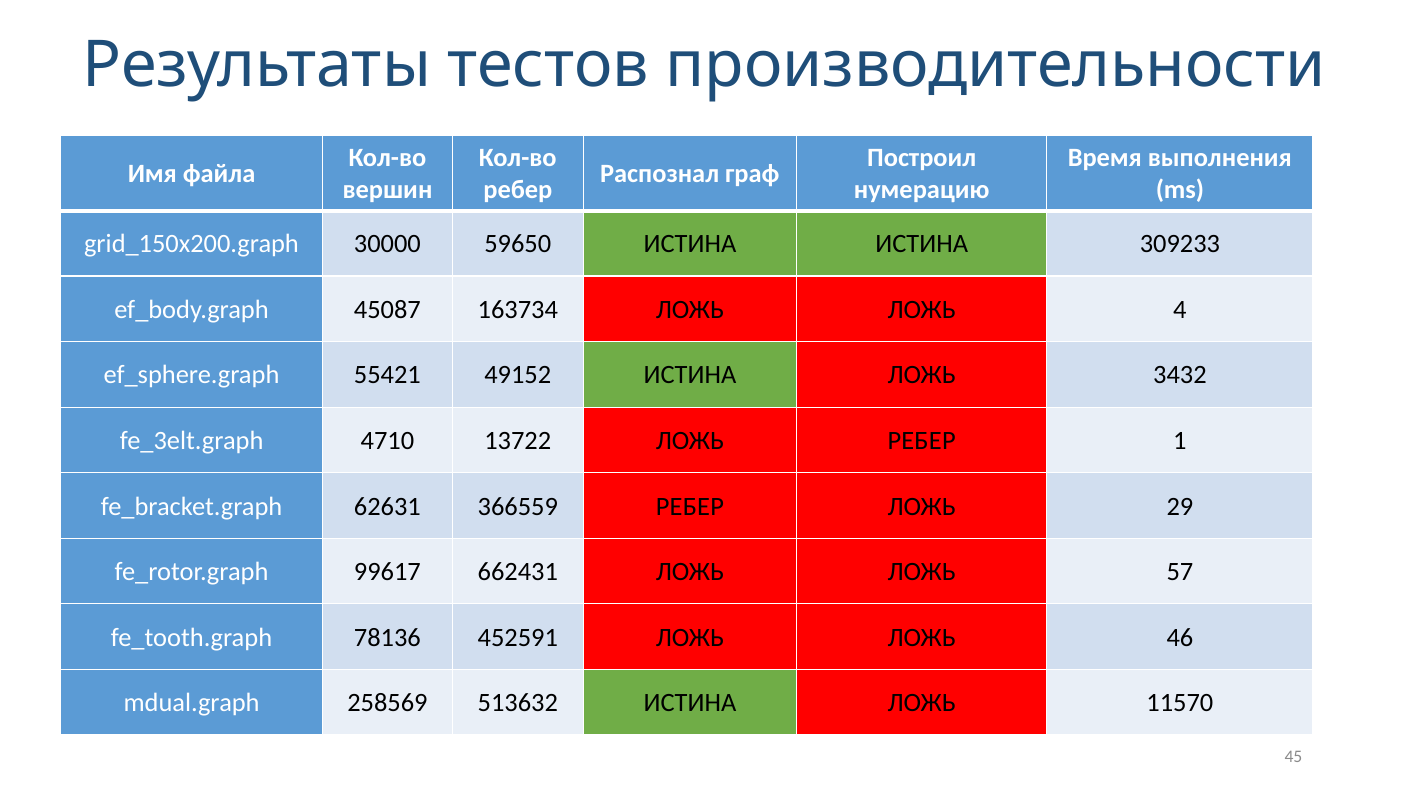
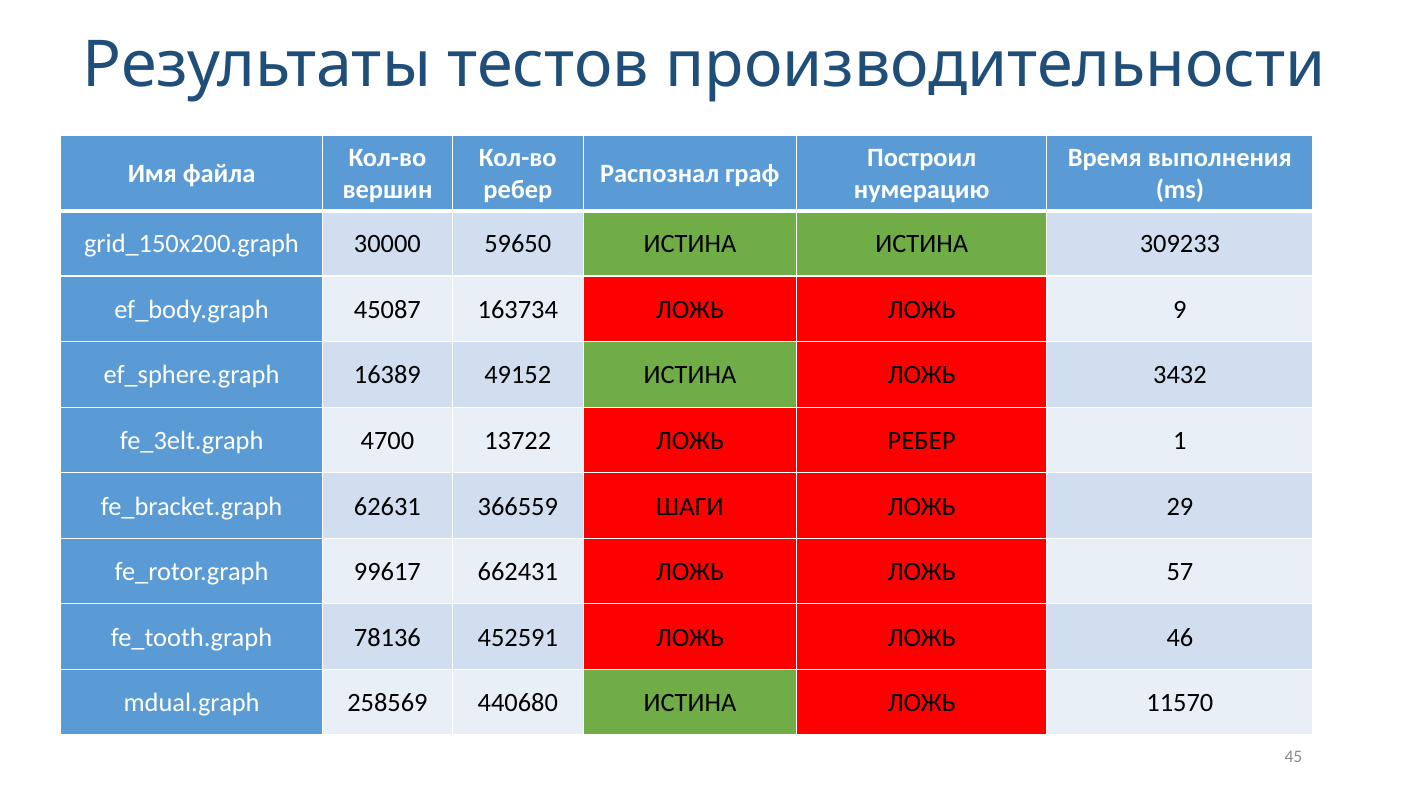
4: 4 -> 9 (1180, 310)
55421: 55421 -> 16389 (387, 375)
4710: 4710 -> 4700 (387, 441)
366559 РЕБЕР: РЕБЕР -> ШАГИ (690, 506)
513632: 513632 -> 440680 (518, 703)
